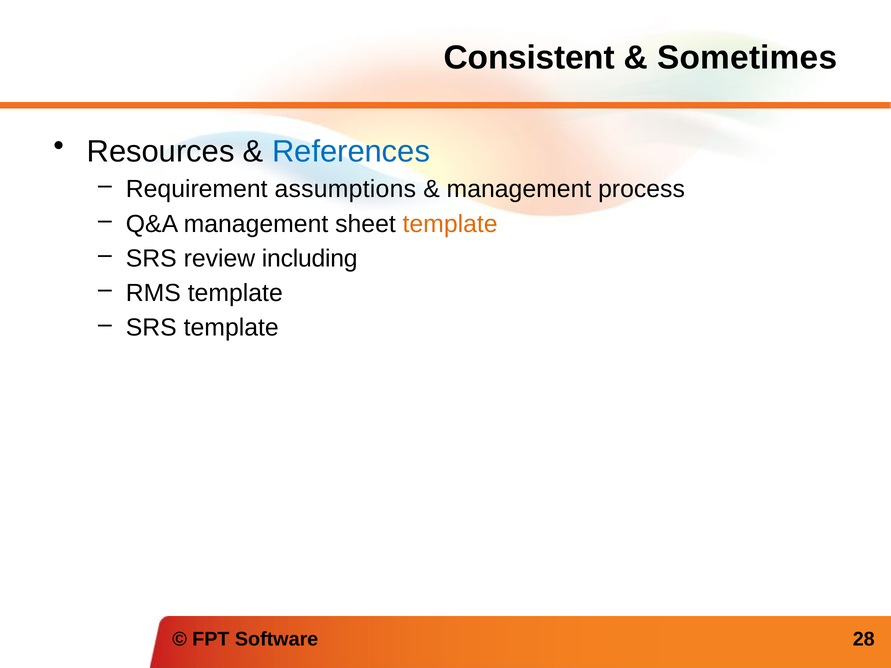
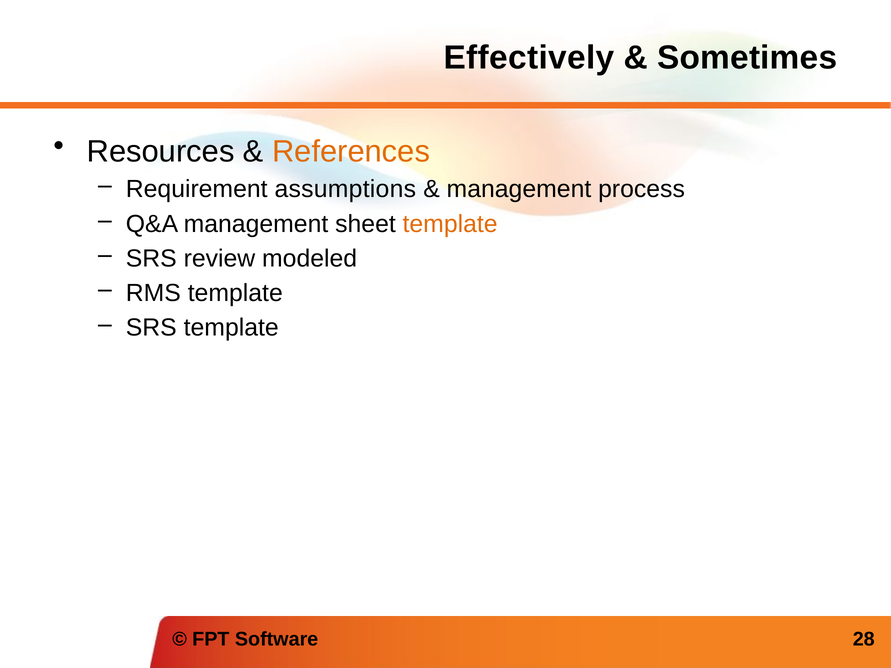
Consistent: Consistent -> Effectively (529, 58)
References colour: blue -> orange (351, 151)
including: including -> modeled (310, 259)
